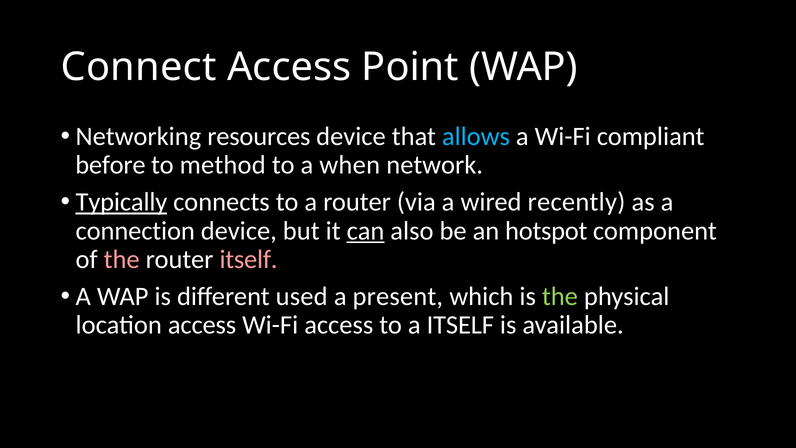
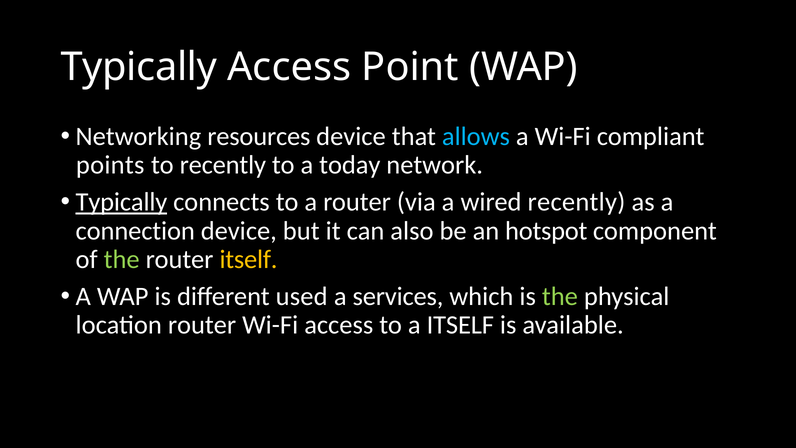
Connect: Connect -> Typically (139, 67)
before: before -> points (110, 165)
to method: method -> recently (223, 165)
when: when -> today (350, 165)
can underline: present -> none (366, 231)
the colour: pink -> light green (122, 259)
itself colour: pink -> yellow (248, 259)
present: present -> services (398, 296)
location access: access -> router (202, 325)
